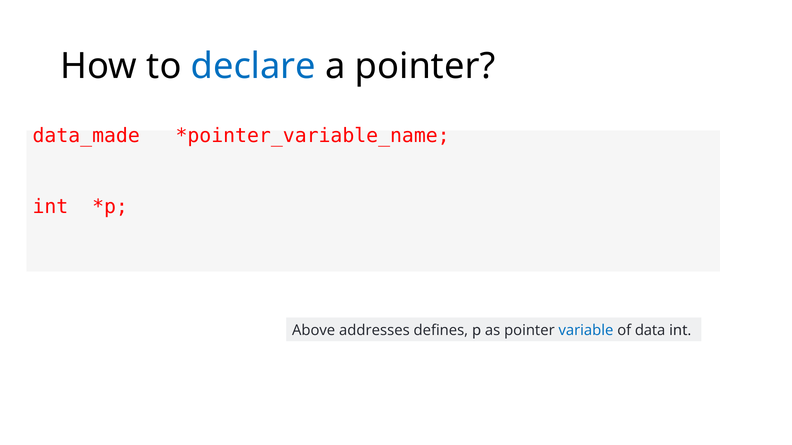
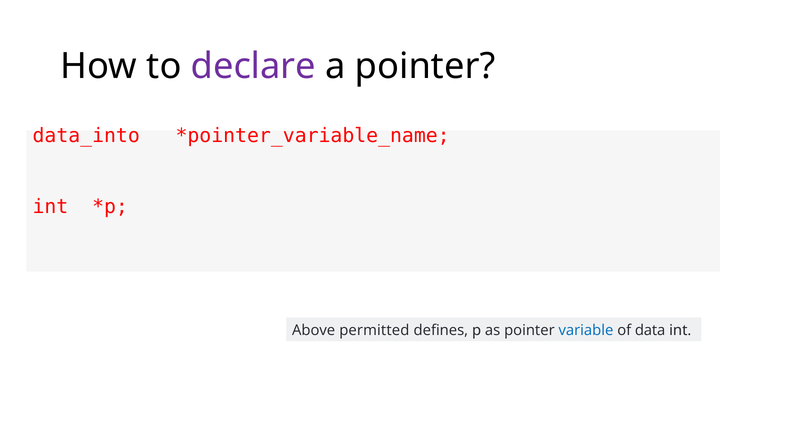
declare colour: blue -> purple (253, 67)
data_made: data_made -> data_into (86, 136)
addresses: addresses -> permitted (374, 331)
